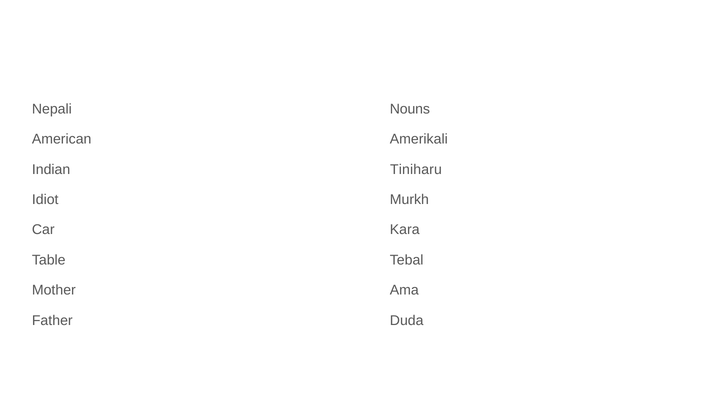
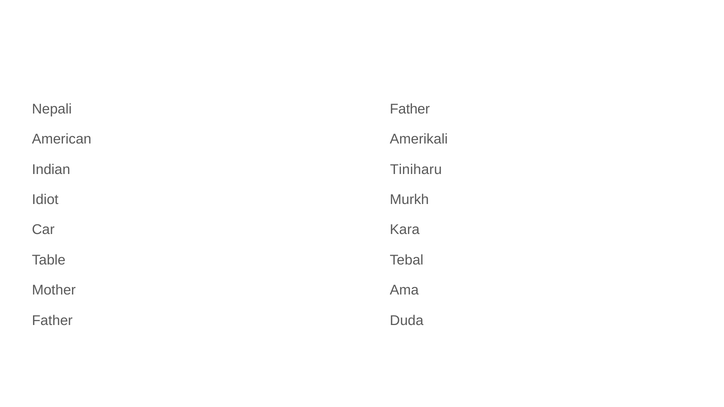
Nouns: Nouns -> Father (410, 109)
